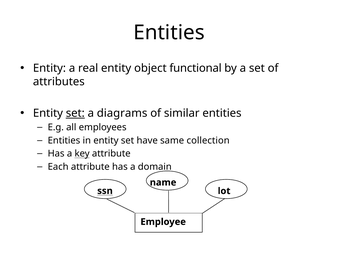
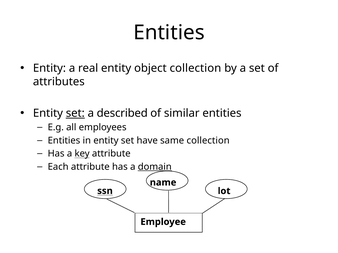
object functional: functional -> collection (195, 68)
diagrams: diagrams -> described (122, 113)
domain underline: none -> present (155, 167)
